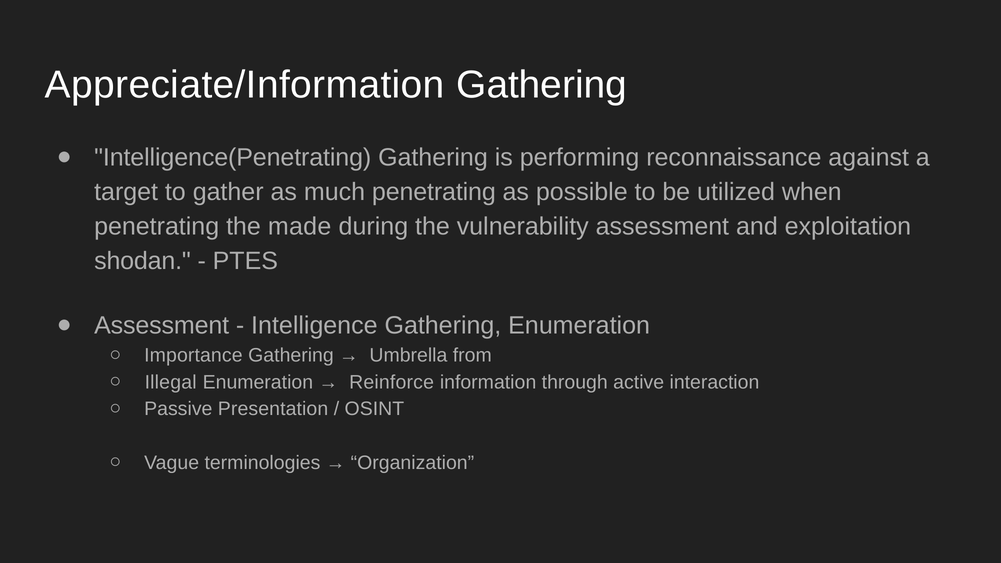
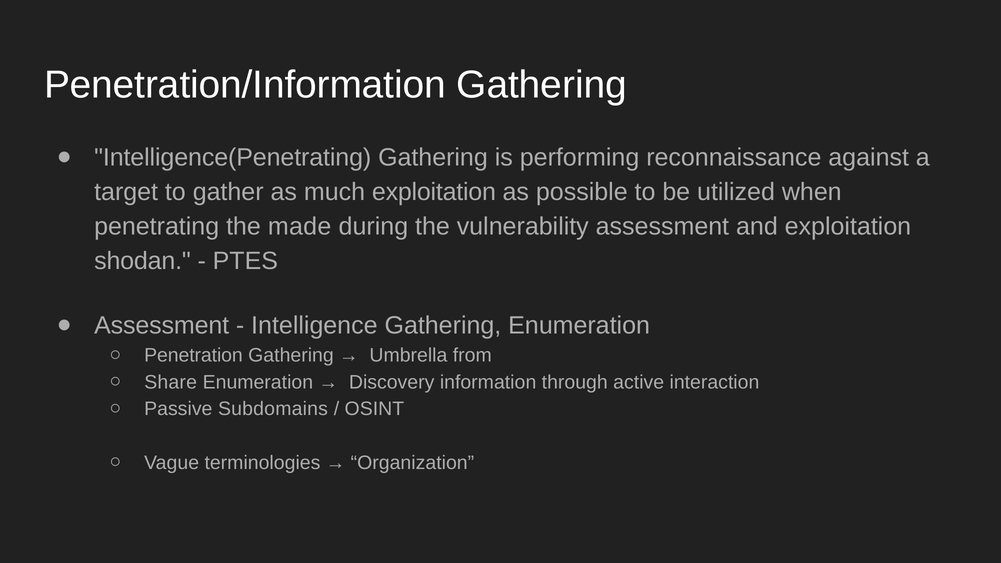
Appreciate/Information: Appreciate/Information -> Penetration/Information (245, 85)
much penetrating: penetrating -> exploitation (434, 192)
Importance: Importance -> Penetration (194, 355)
Illegal: Illegal -> Share (171, 382)
Reinforce: Reinforce -> Discovery (392, 382)
Presentation: Presentation -> Subdomains (273, 409)
